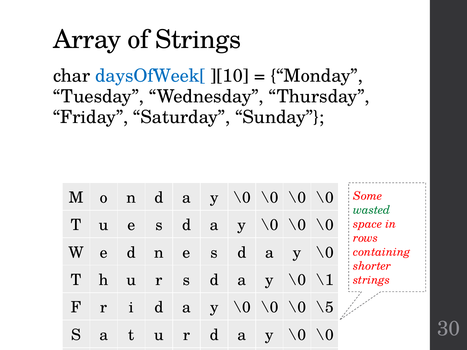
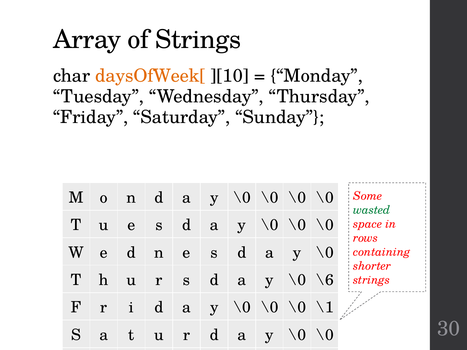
daysOfWeek[ colour: blue -> orange (150, 76)
\1: \1 -> \6 (325, 280)
\5: \5 -> \1 (325, 308)
